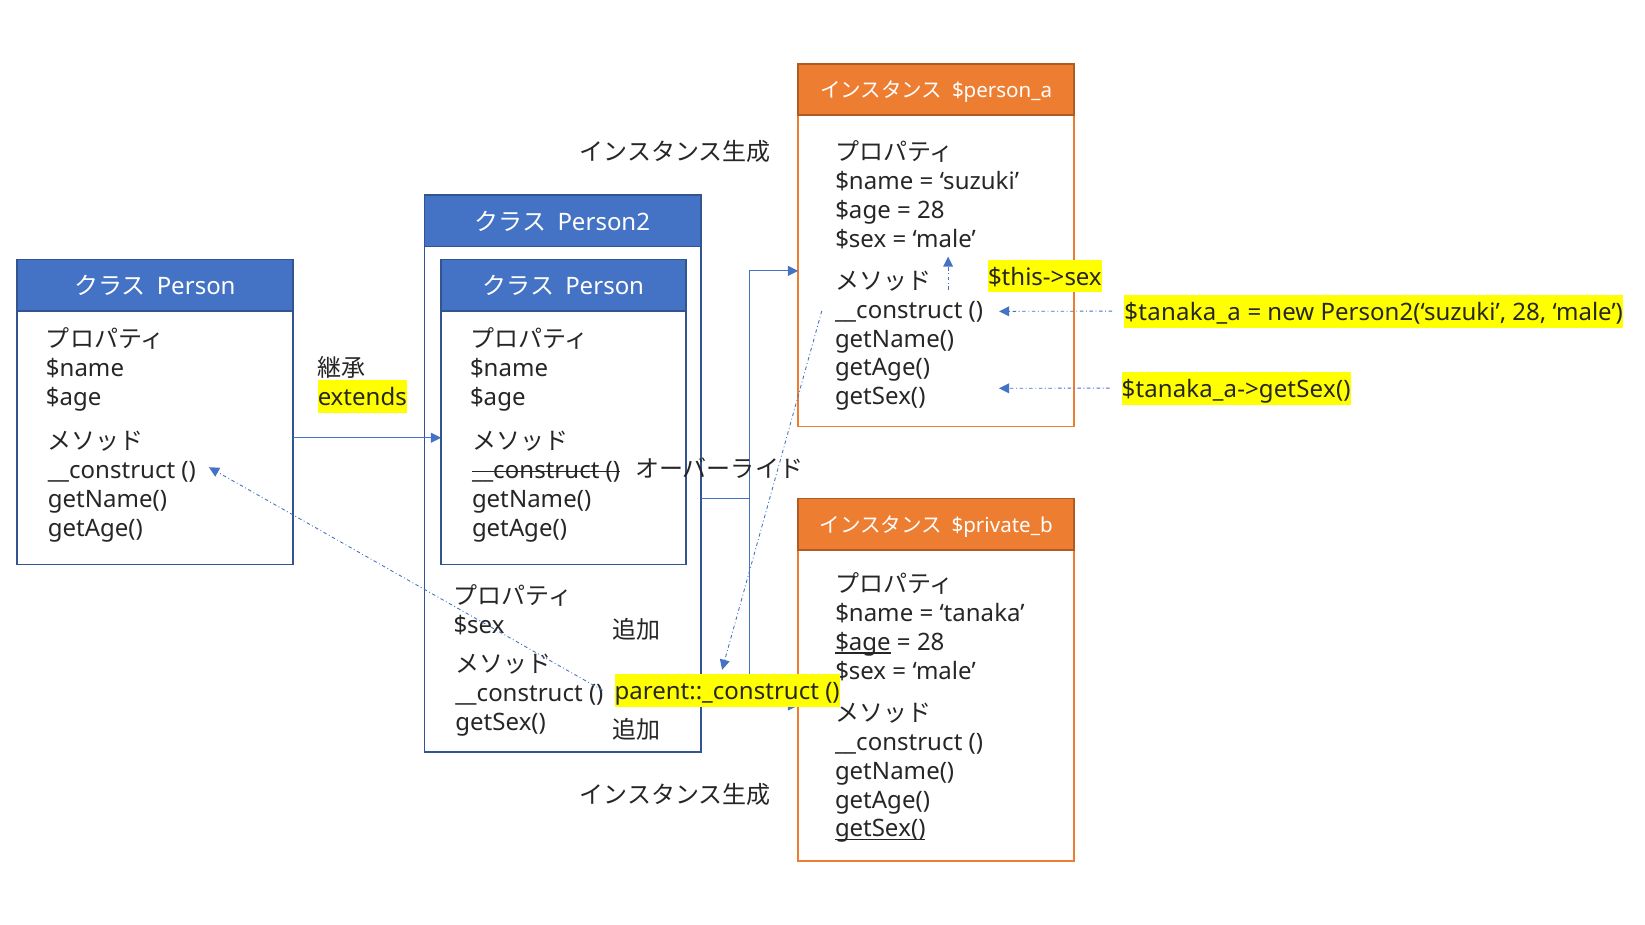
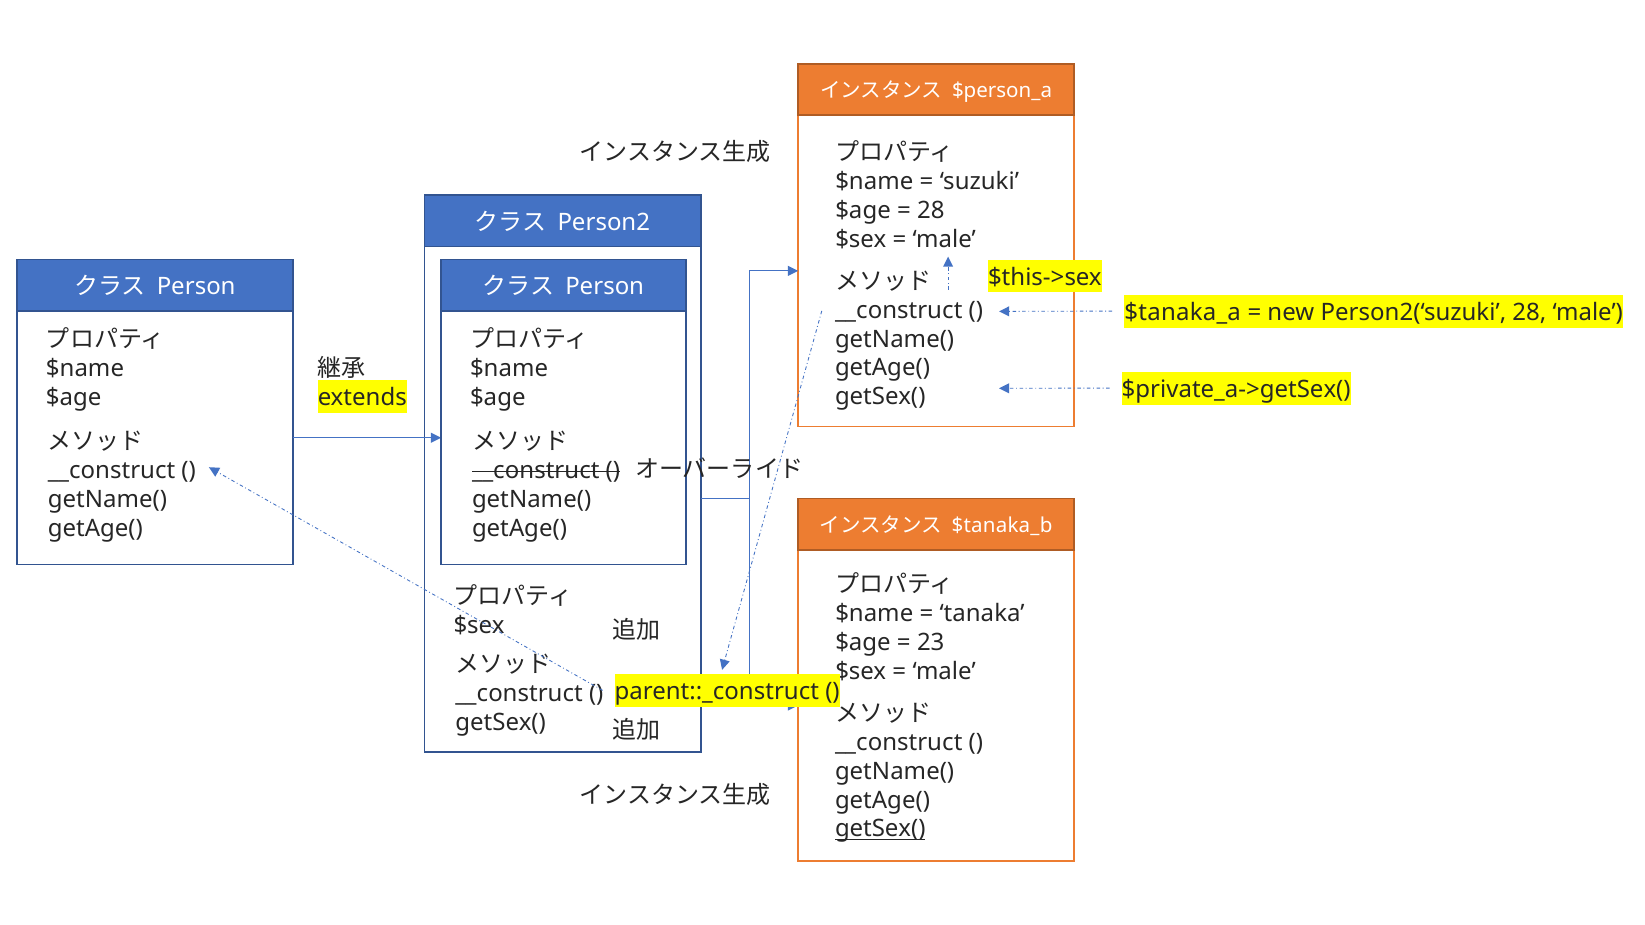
$tanaka_a->getSex(: $tanaka_a->getSex( -> $private_a->getSex( (1236, 390)
$private_b: $private_b -> $tanaka_b (1002, 526)
$age underline: present -> none (863, 643)
28: 28 -> 23 (931, 643)
